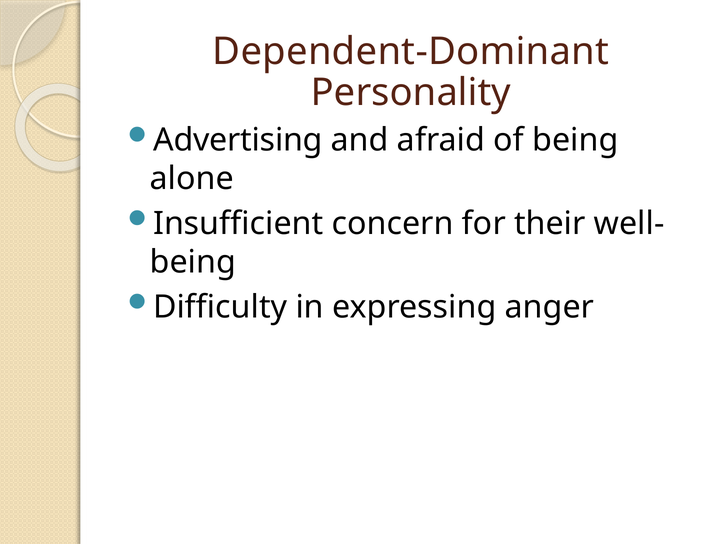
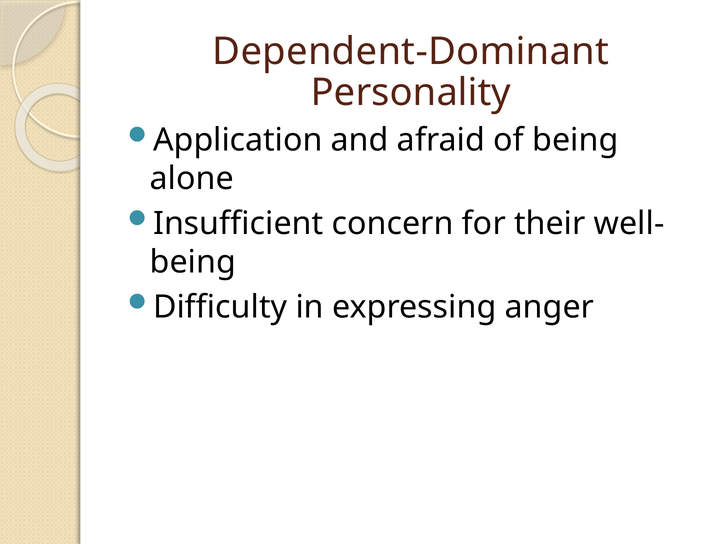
Advertising: Advertising -> Application (238, 140)
